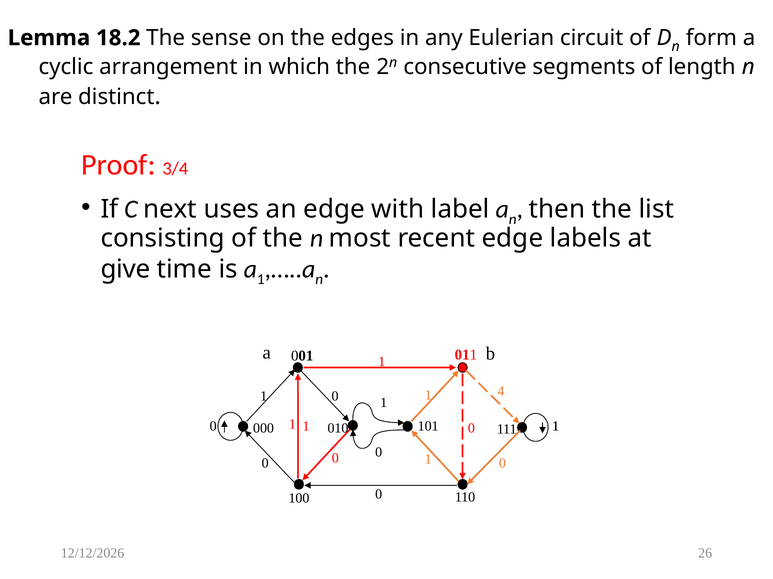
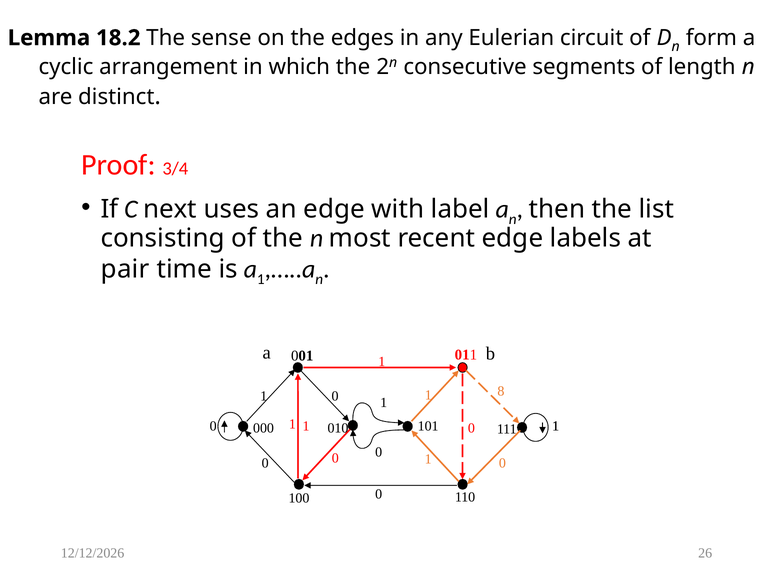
give: give -> pair (125, 269)
4: 4 -> 8 (501, 392)
